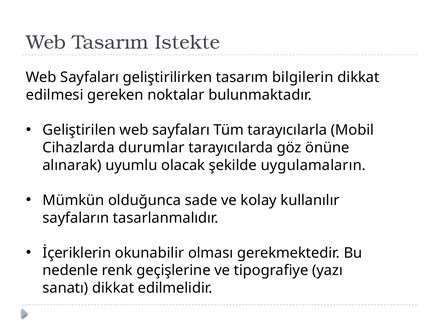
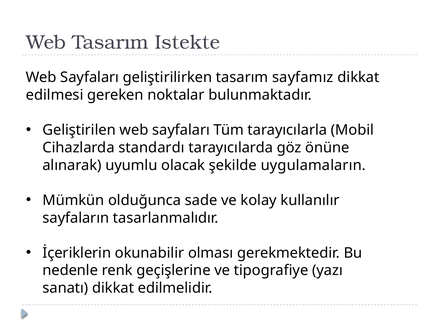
bilgilerin: bilgilerin -> sayfamız (303, 78)
durumlar: durumlar -> standardı (152, 148)
